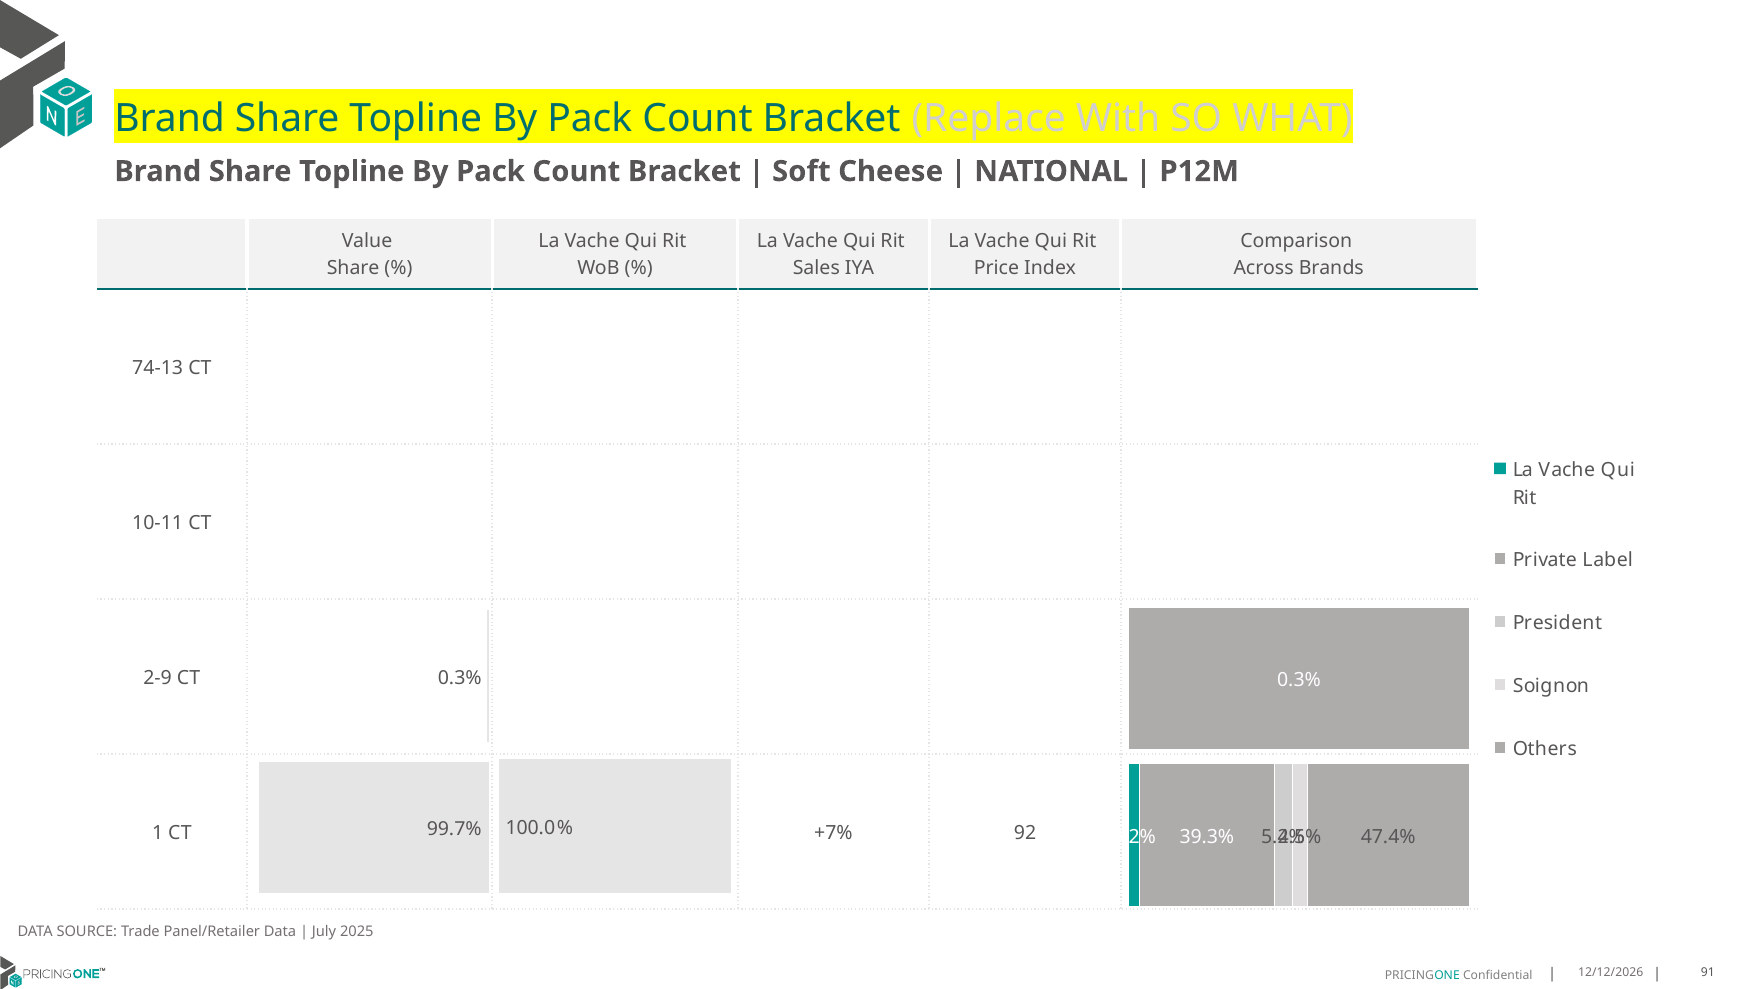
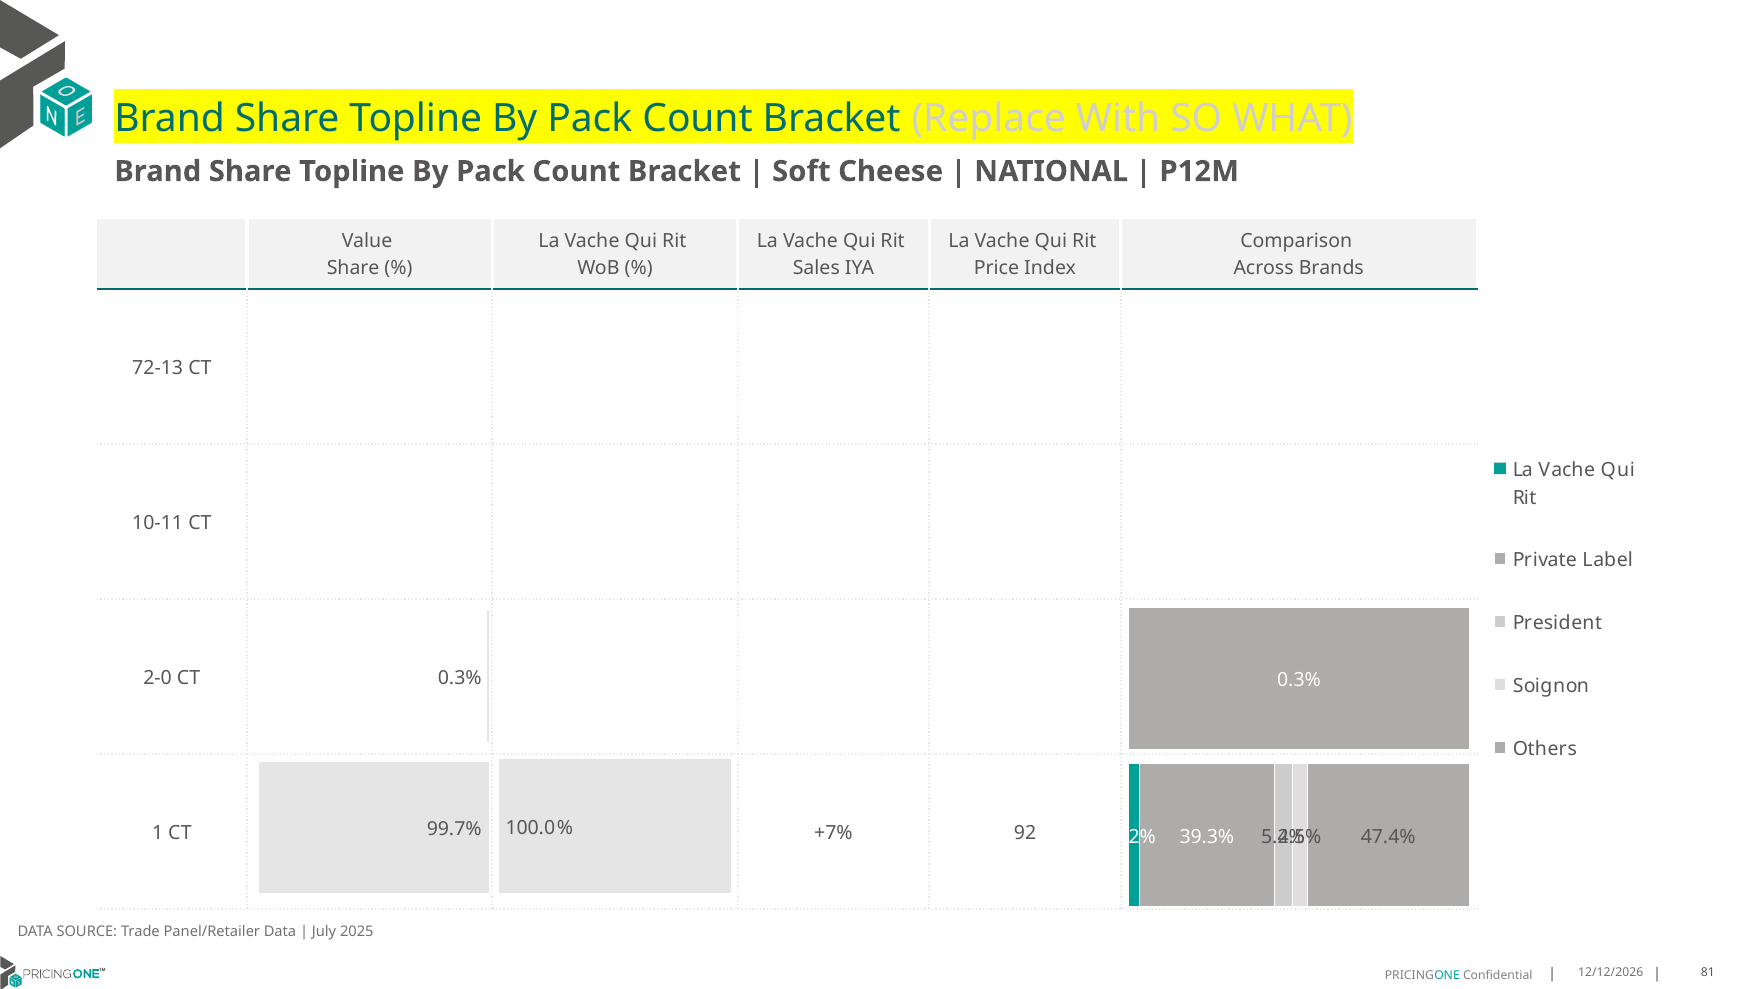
74-13: 74-13 -> 72-13 (158, 368)
2-9: 2-9 -> 2-0 (158, 678)
91: 91 -> 81 (1708, 972)
